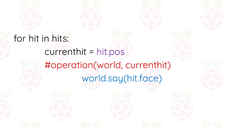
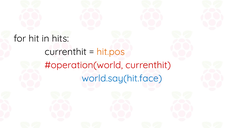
hit.pos colour: purple -> orange (111, 52)
